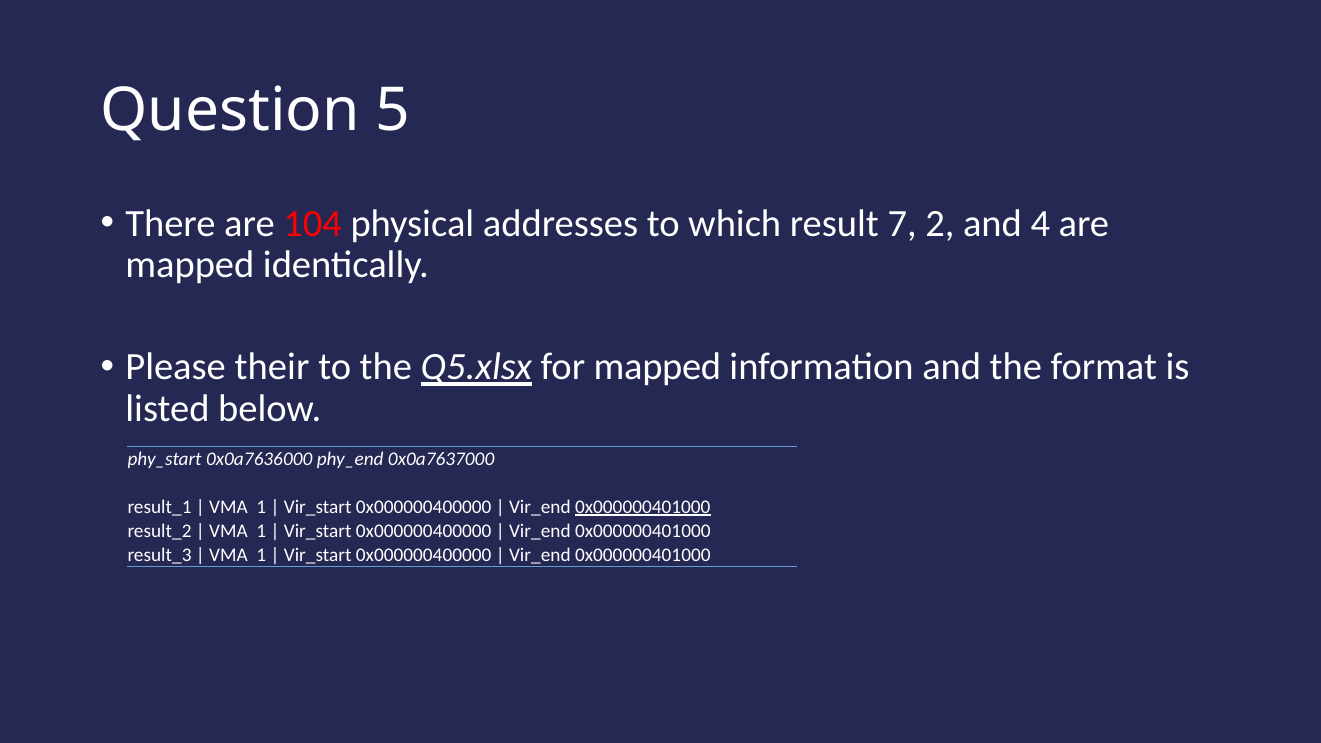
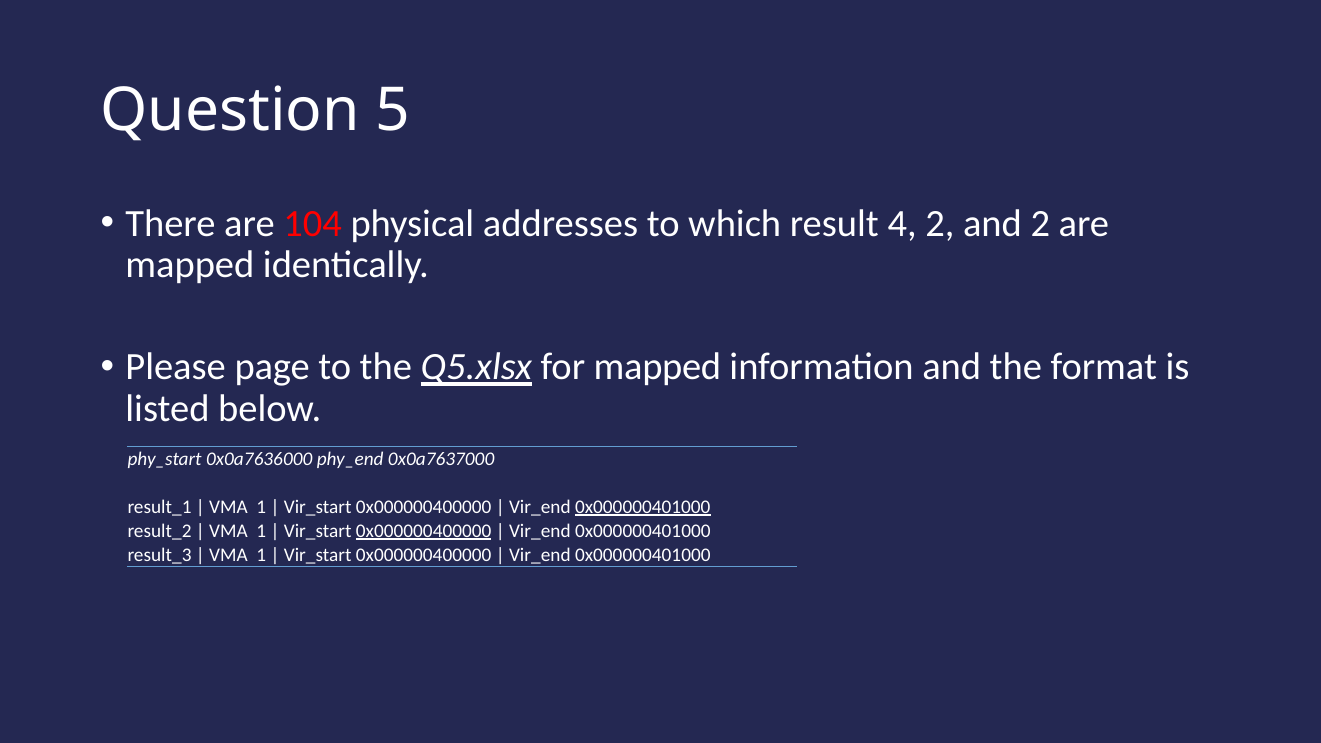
7: 7 -> 4 (902, 223)
and 4: 4 -> 2 (1040, 223)
their: their -> page (272, 367)
0x000000400000 underline: none -> present (424, 531)
